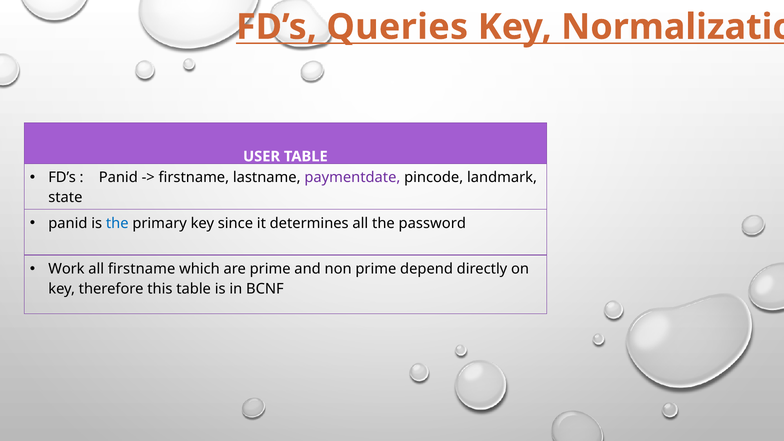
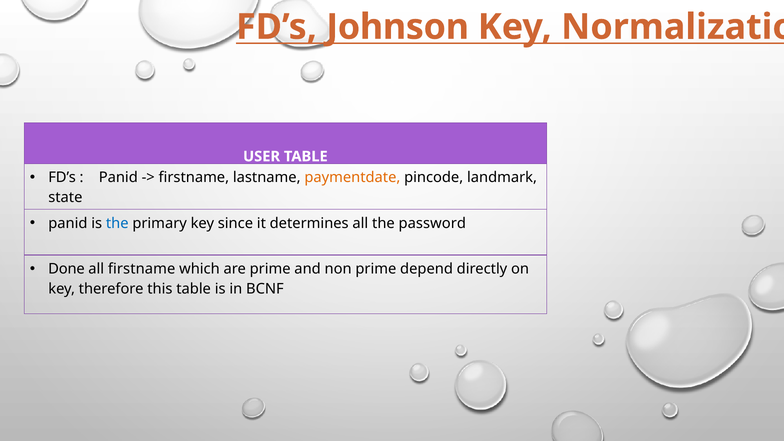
Queries: Queries -> Johnson (398, 27)
paymentdate colour: purple -> orange (352, 178)
Work: Work -> Done (66, 269)
